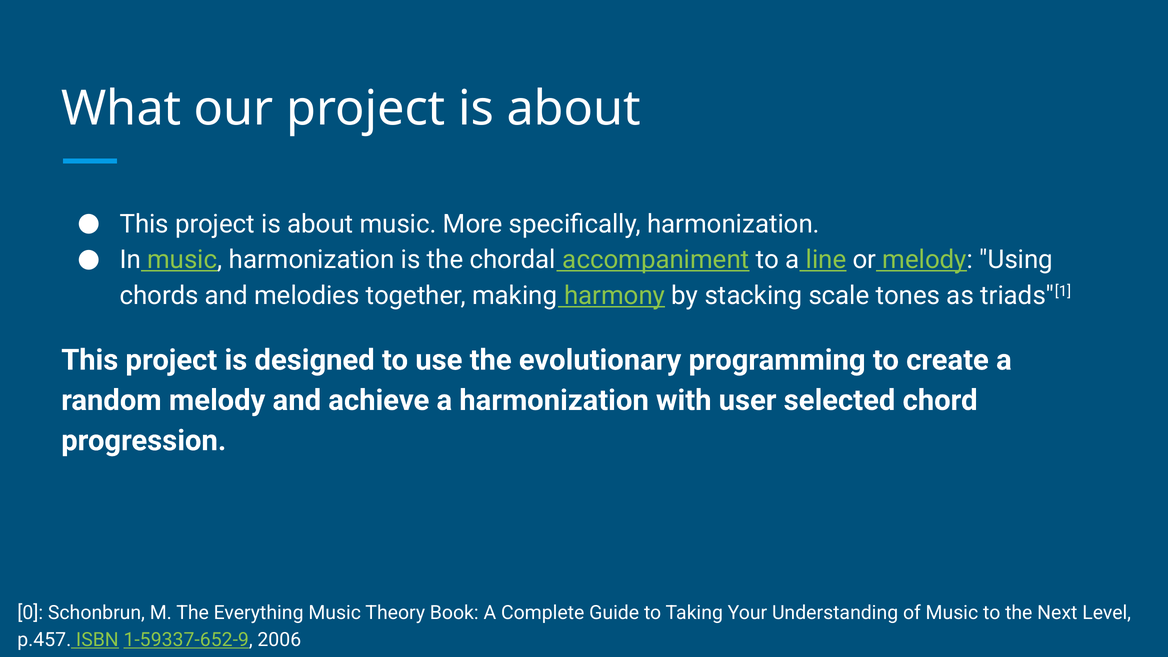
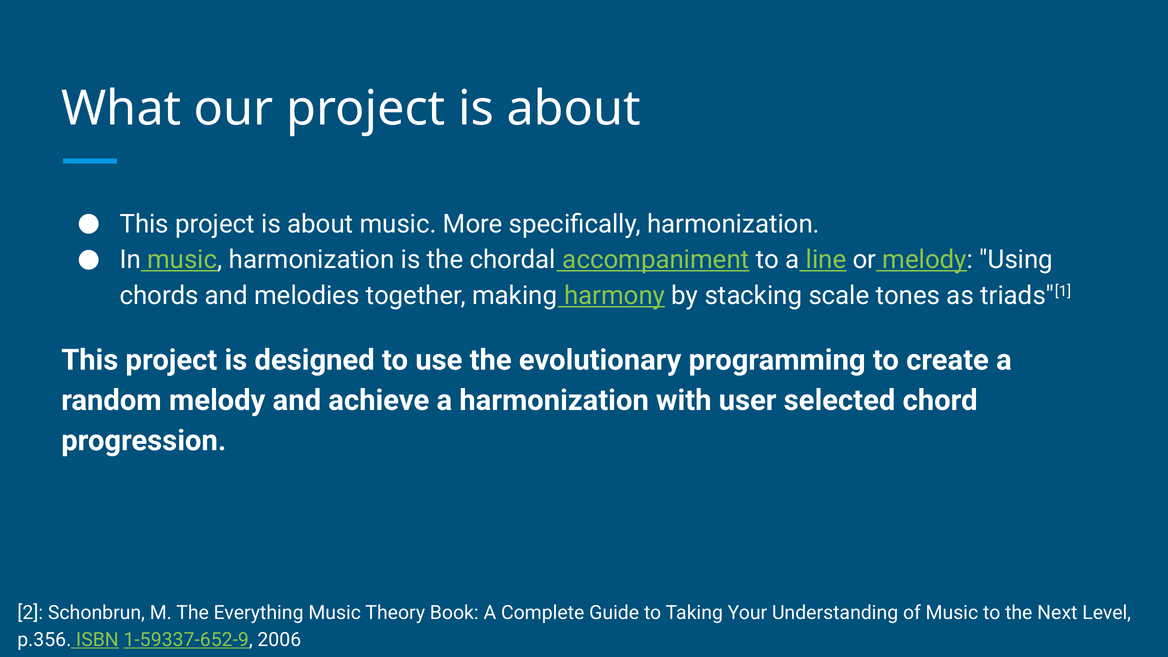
0: 0 -> 2 (30, 613)
p.457: p.457 -> p.356 (44, 640)
